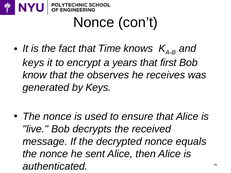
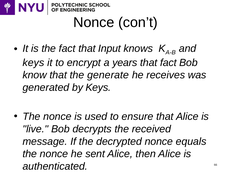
Time: Time -> Input (109, 49)
that first: first -> fact (168, 63)
observes: observes -> generate (108, 75)
